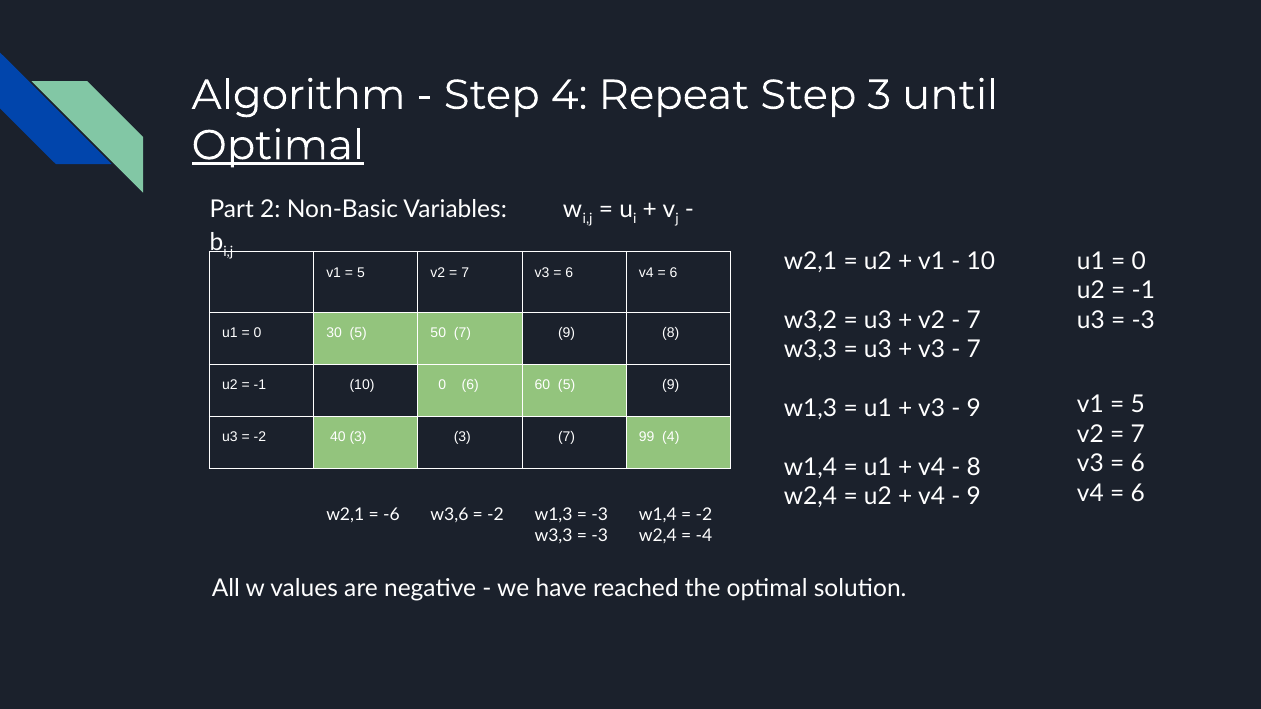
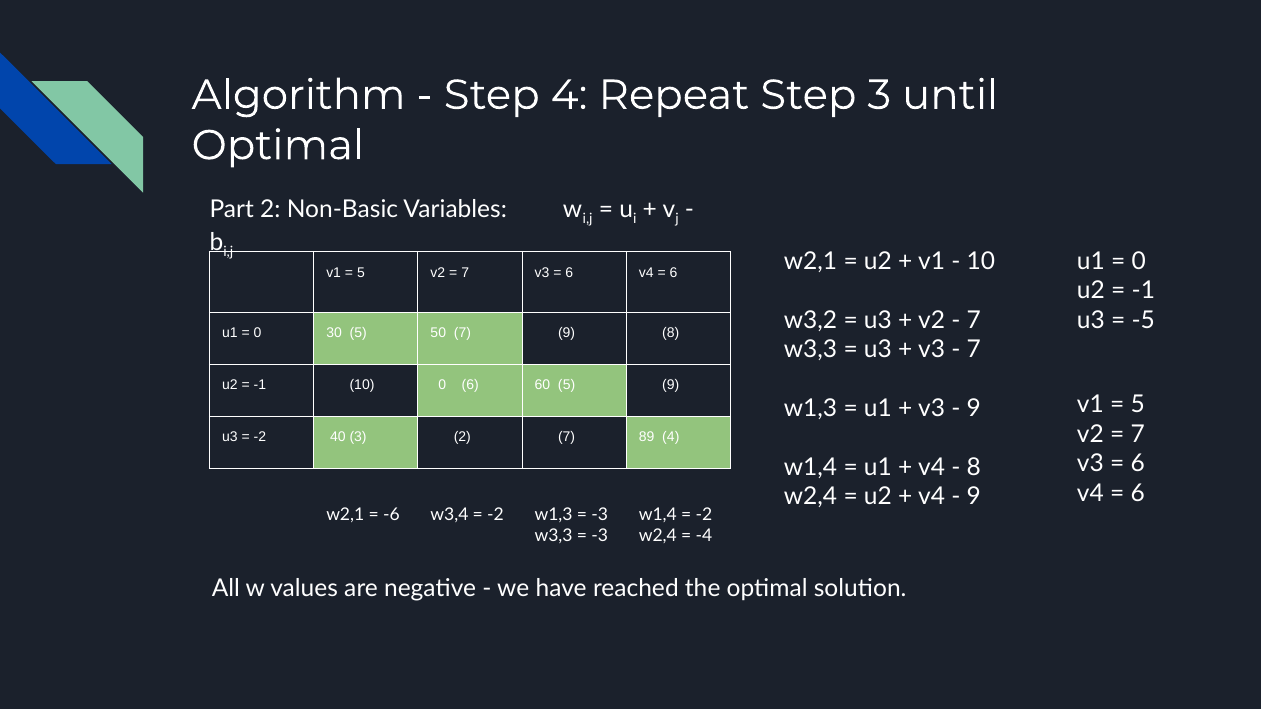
Optimal underline: present -> none (278, 146)
-3: -3 -> -5 (1143, 320)
3 3: 3 -> 2 (462, 437)
99: 99 -> 89 (647, 437)
w3,6: w3,6 -> w3,4 (449, 515)
